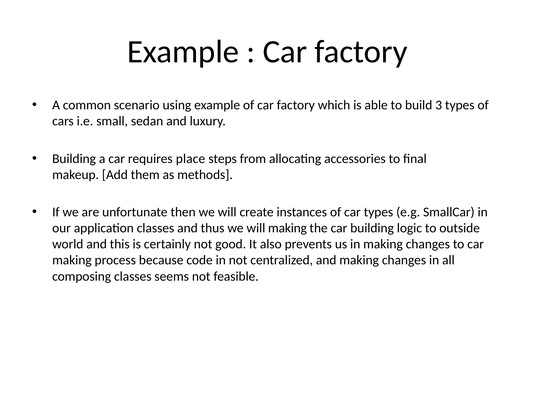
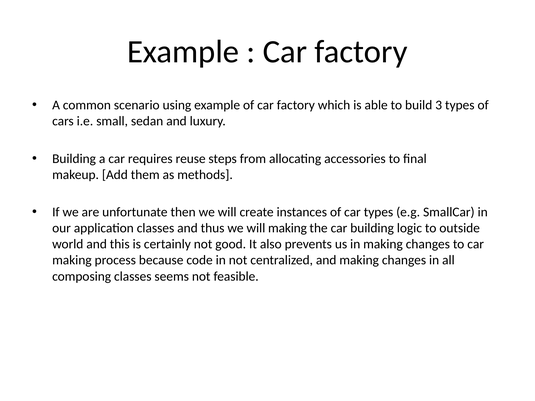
place: place -> reuse (191, 159)
